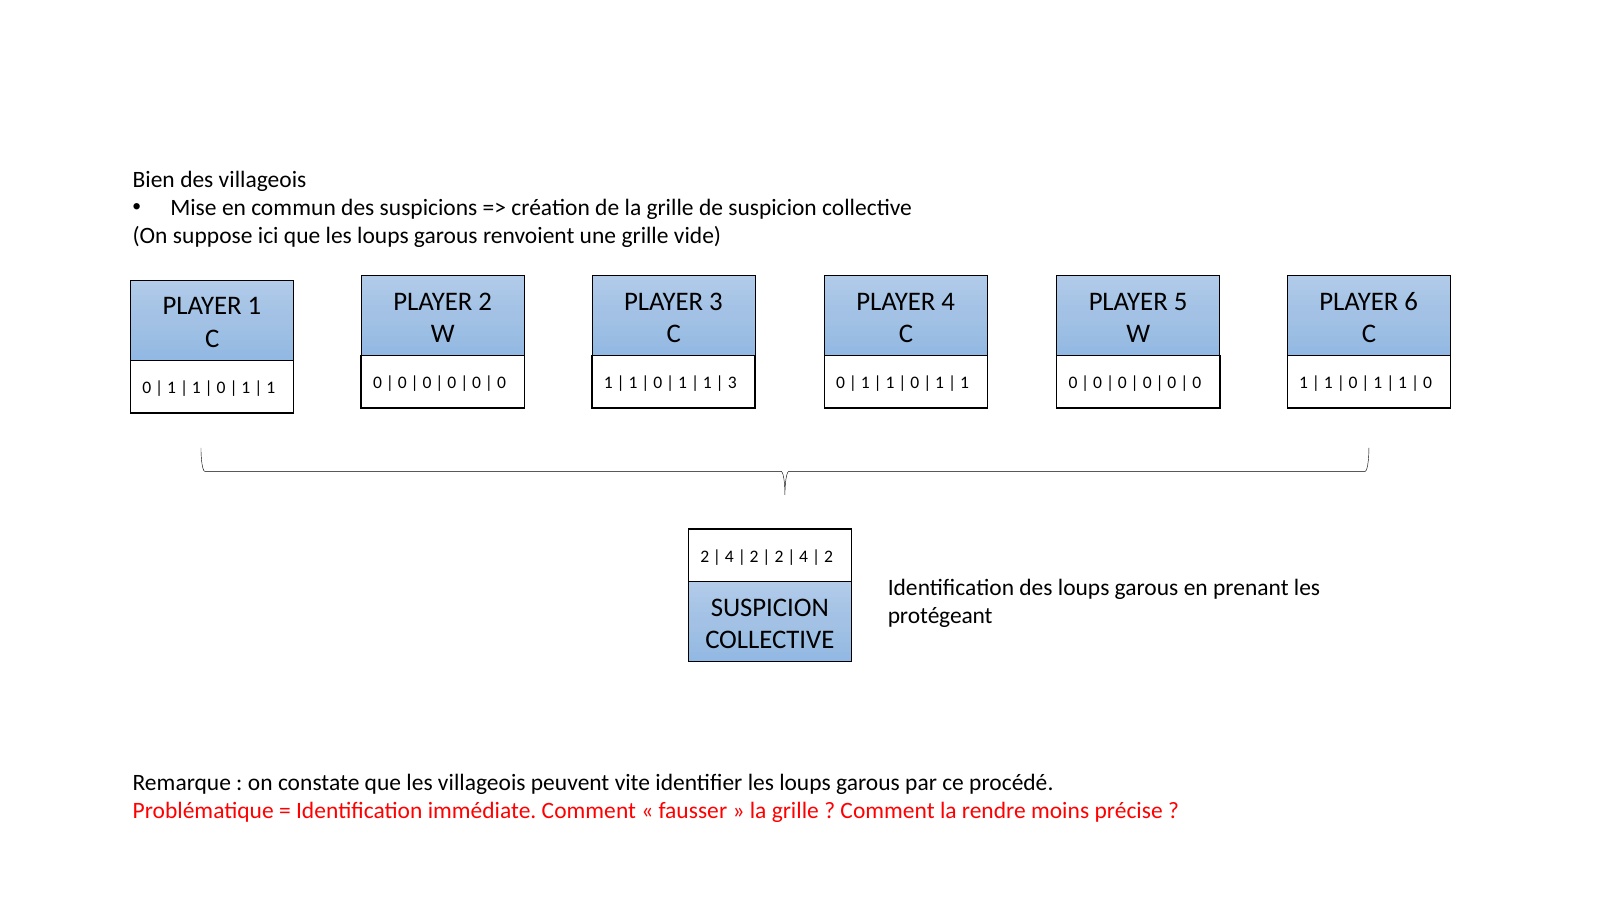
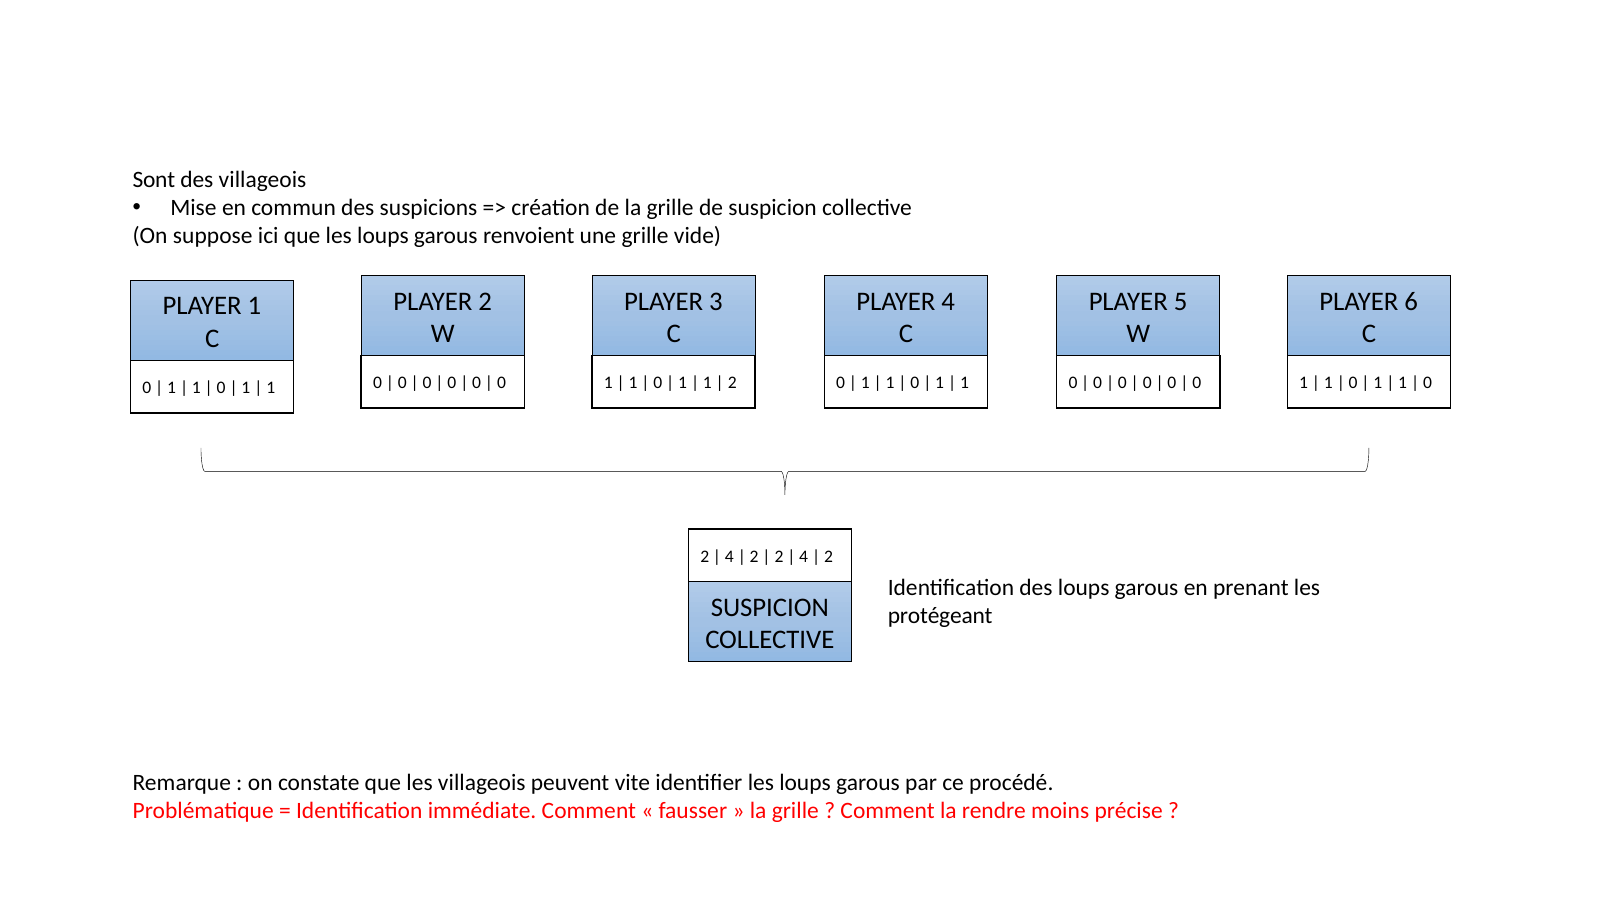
Bien: Bien -> Sont (154, 180)
3: 3 -> 2 (732, 383)
